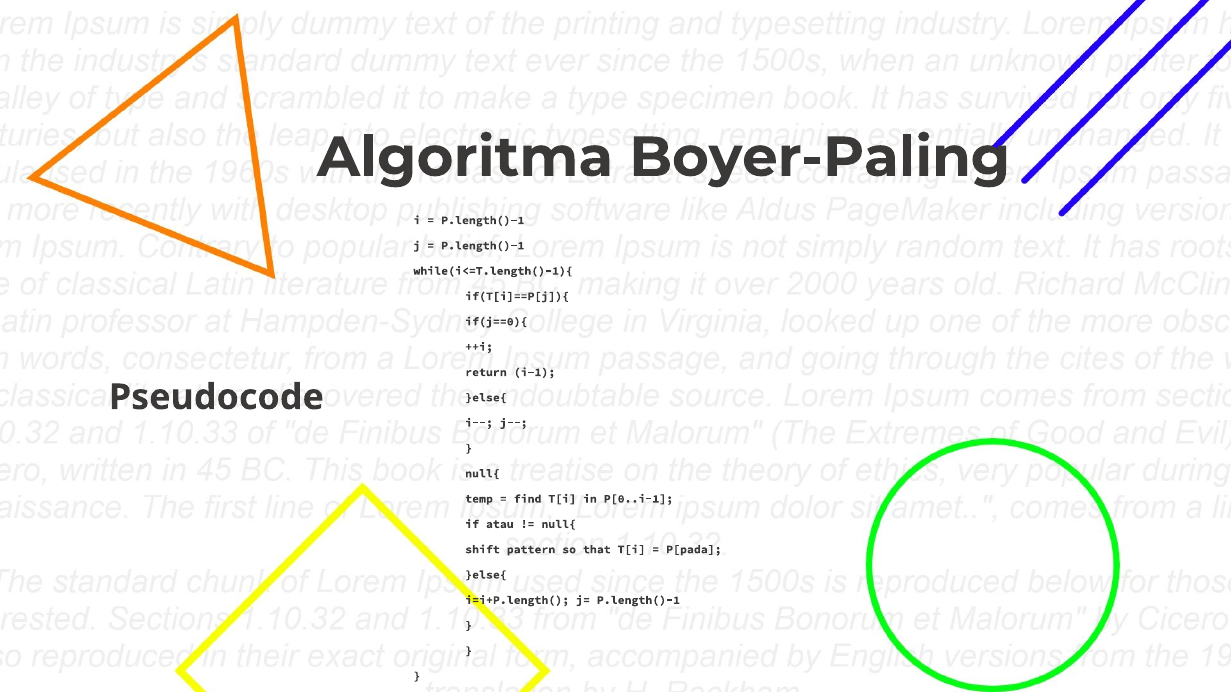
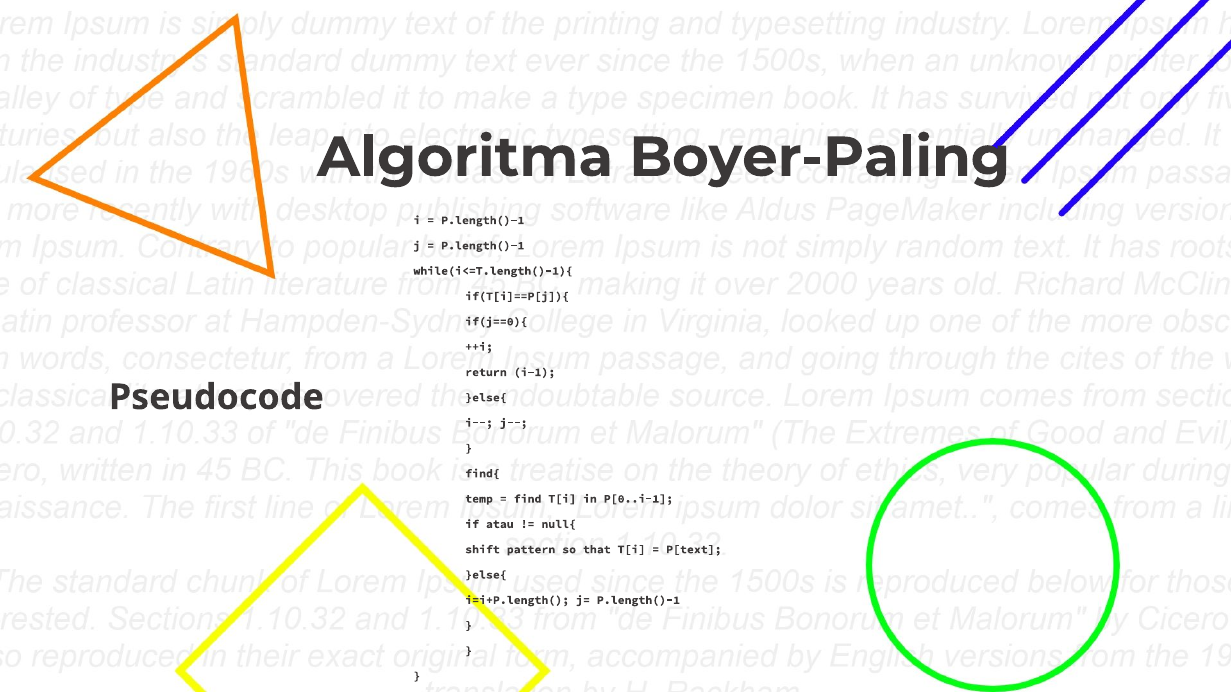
null{: null{ -> find{ (483, 474)
P[pada: P[pada -> P[text (694, 550)
